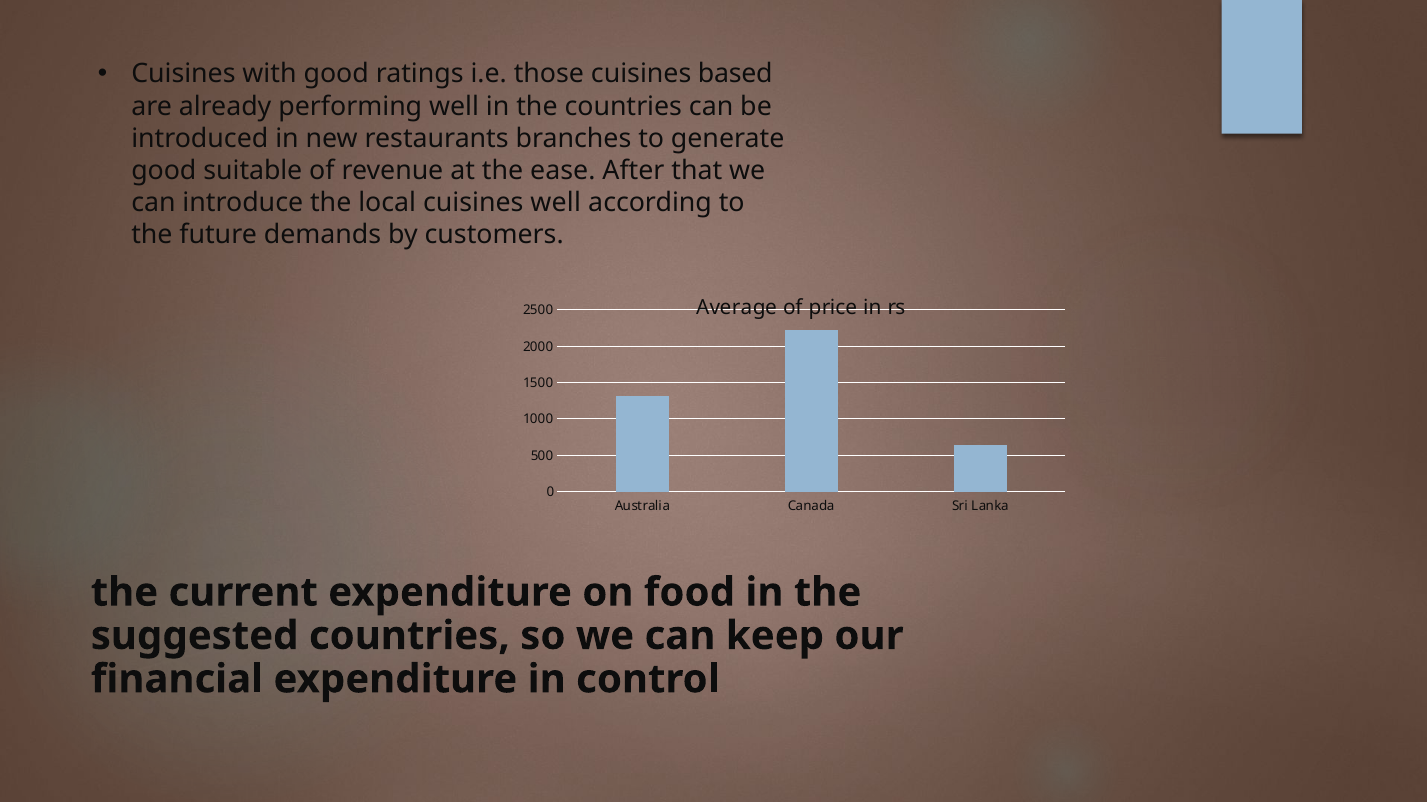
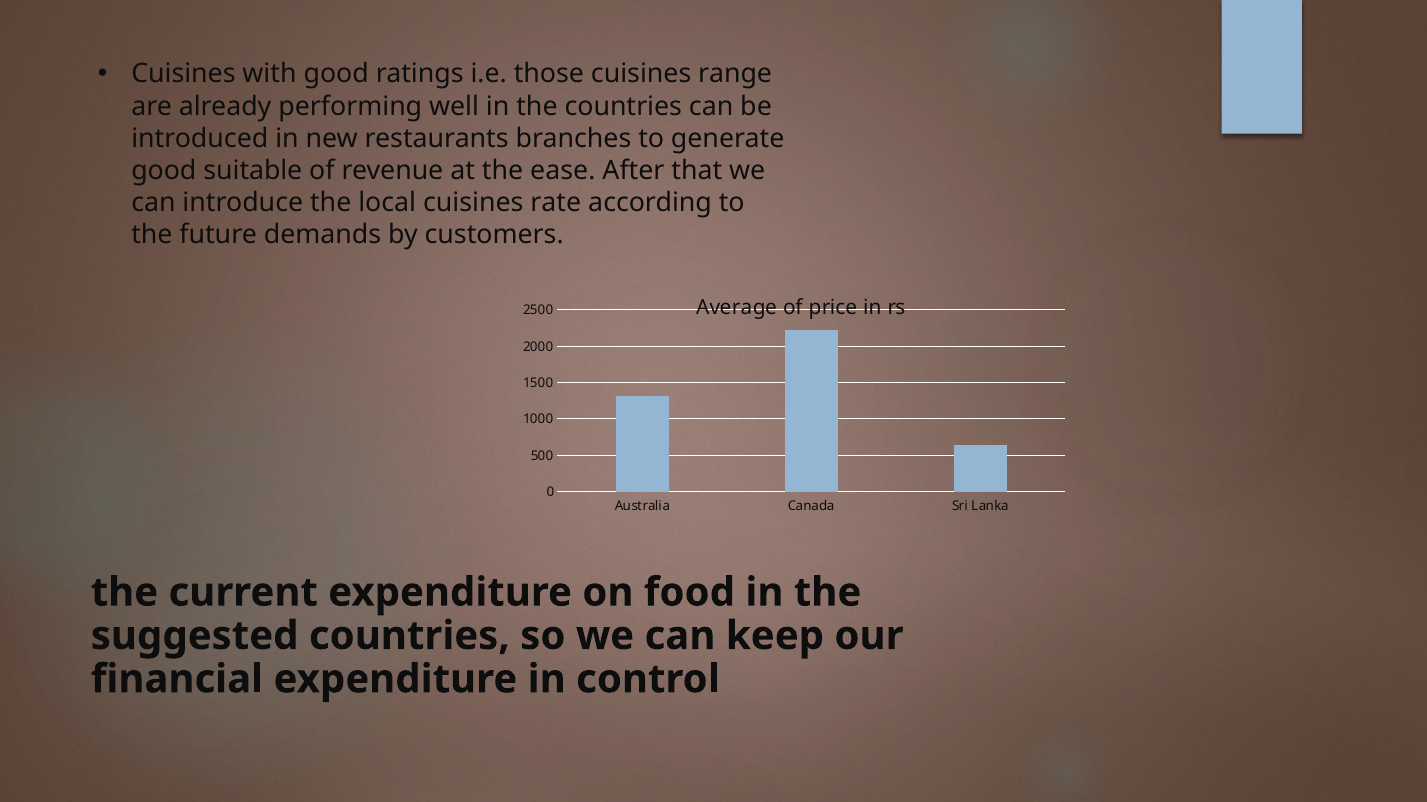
based: based -> range (735, 74)
cuisines well: well -> rate (556, 203)
